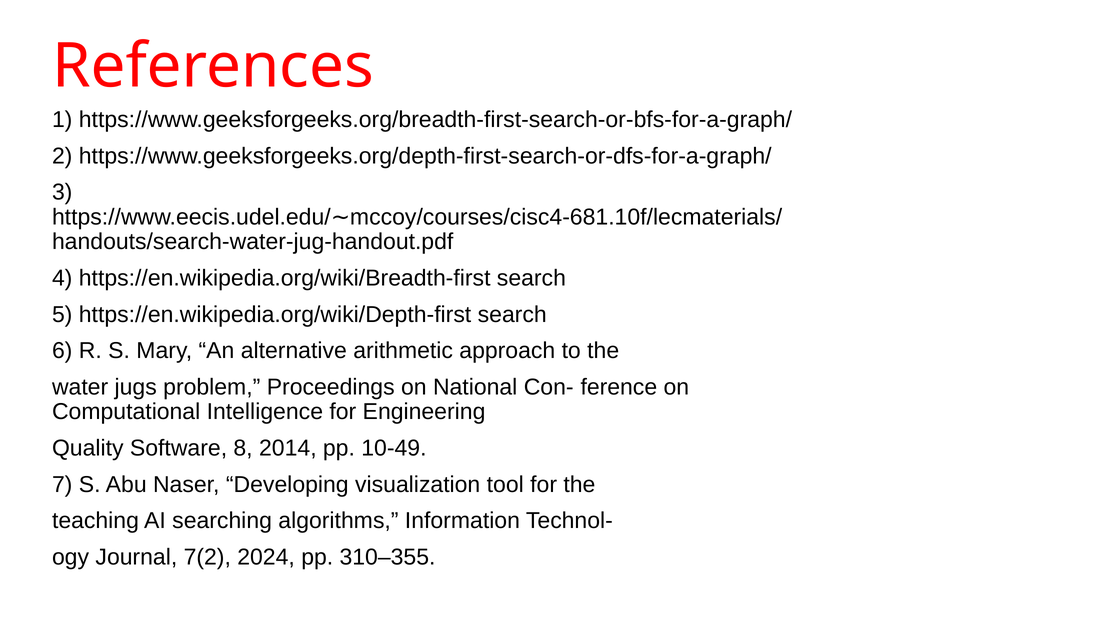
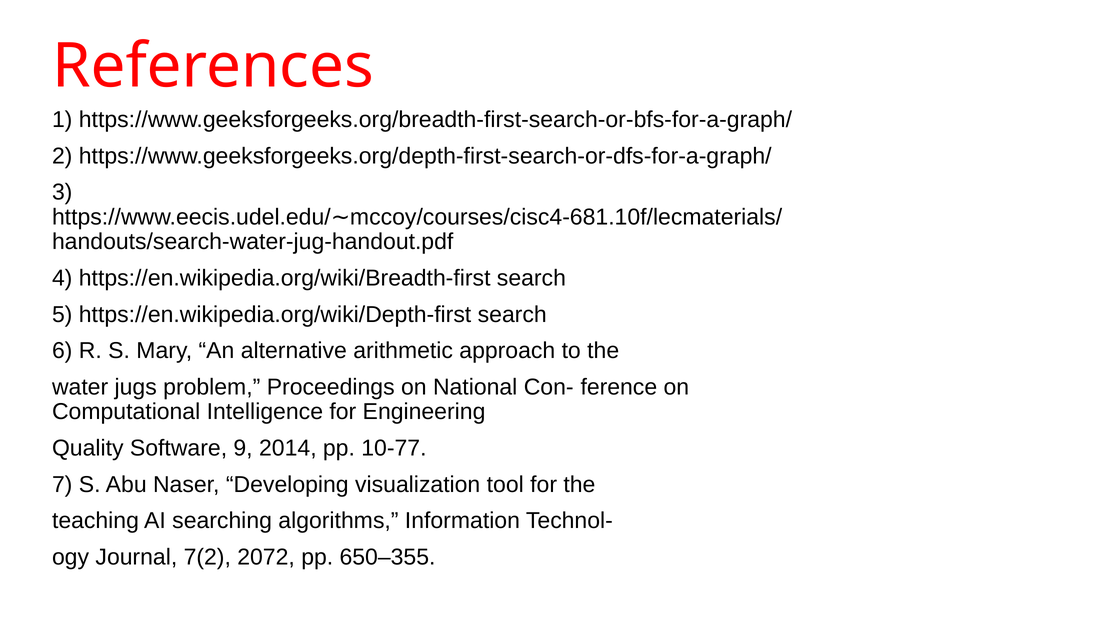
8: 8 -> 9 (243, 448)
10-49: 10-49 -> 10-77 (394, 448)
2024: 2024 -> 2072 (266, 557)
310–355: 310–355 -> 650–355 (387, 557)
